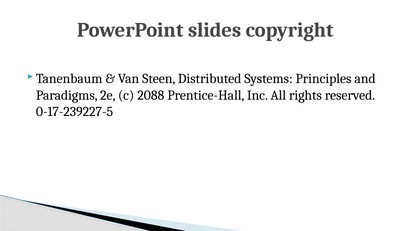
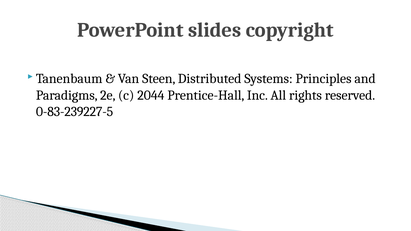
2088: 2088 -> 2044 (151, 95)
0-17-239227-5: 0-17-239227-5 -> 0-83-239227-5 (75, 112)
